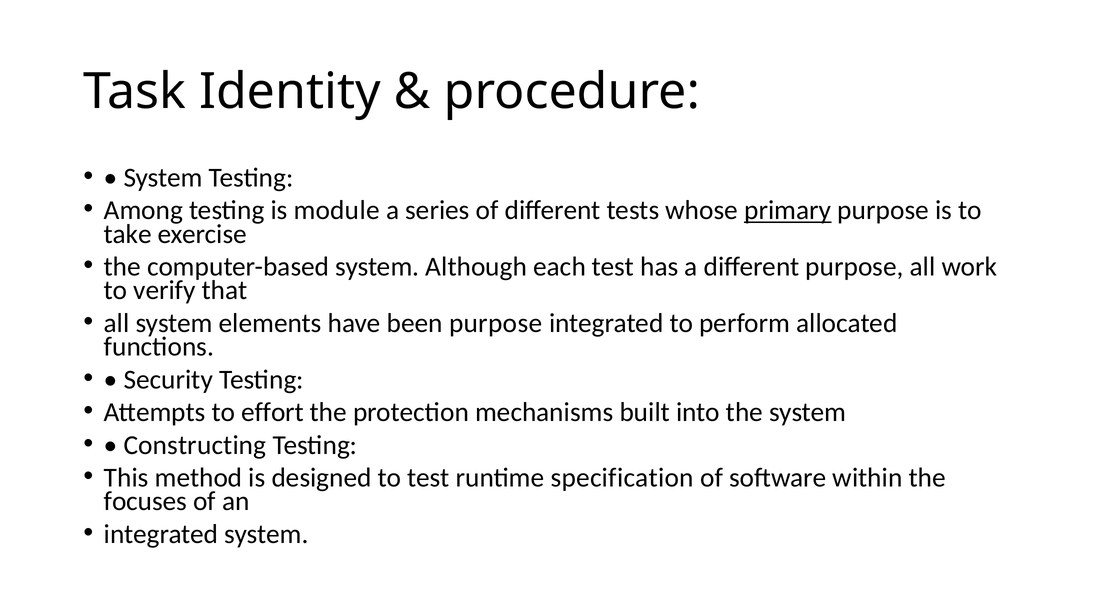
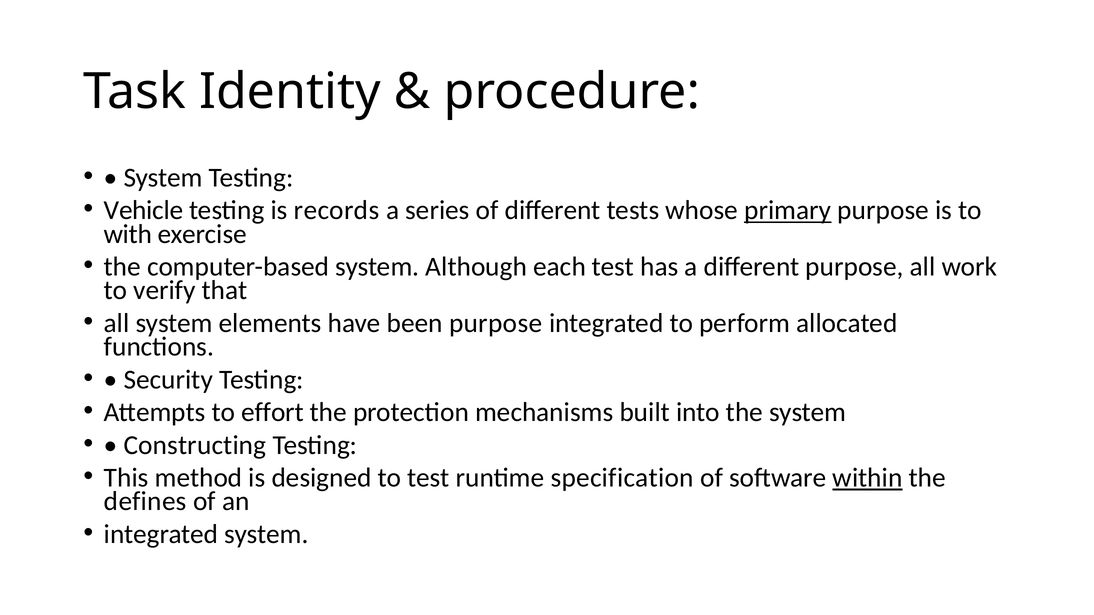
Among: Among -> Vehicle (144, 211)
module: module -> records (337, 211)
take: take -> with (128, 234)
within underline: none -> present (867, 478)
focuses: focuses -> defines (145, 502)
